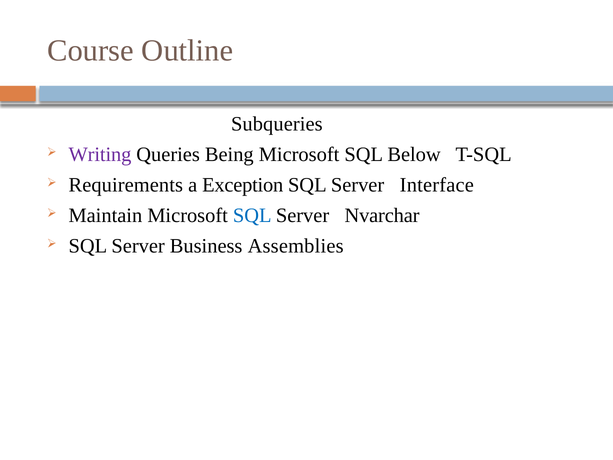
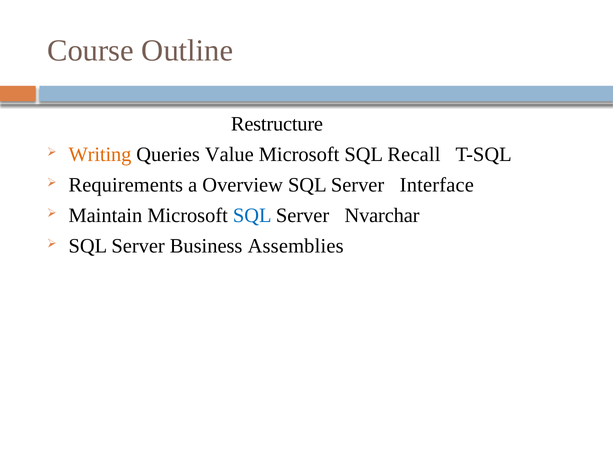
Subqueries: Subqueries -> Restructure (277, 124)
Writing colour: purple -> orange (100, 154)
Being: Being -> Value (229, 154)
Below: Below -> Recall (414, 154)
Exception: Exception -> Overview (243, 185)
